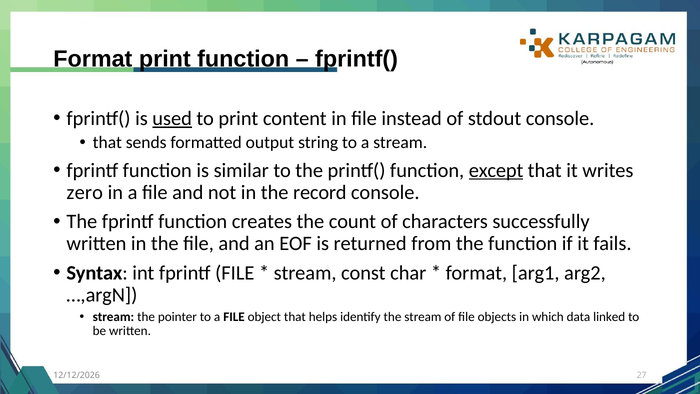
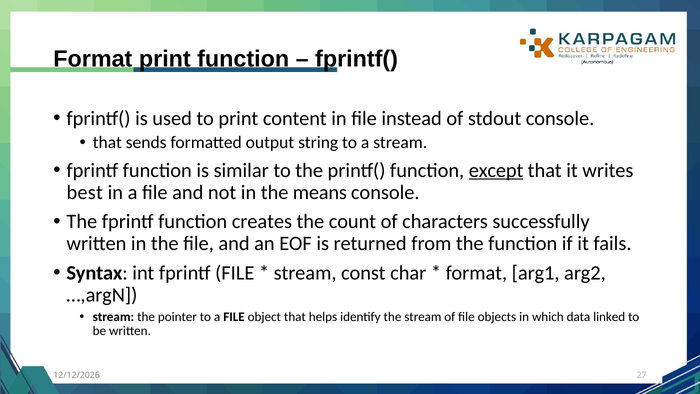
used underline: present -> none (172, 118)
zero: zero -> best (85, 192)
record: record -> means (320, 192)
